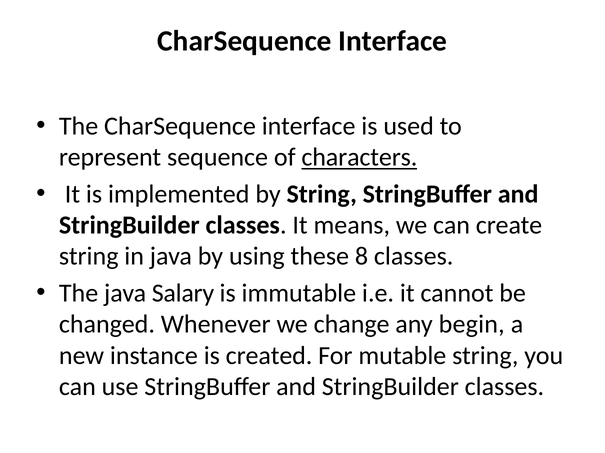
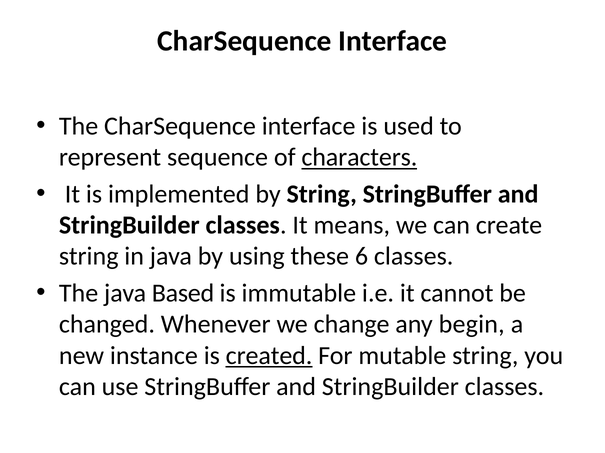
8: 8 -> 6 (362, 257)
Salary: Salary -> Based (183, 293)
created underline: none -> present (269, 356)
